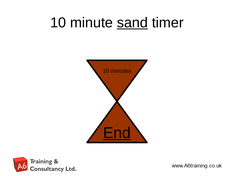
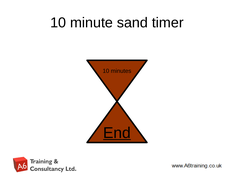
sand underline: present -> none (132, 23)
